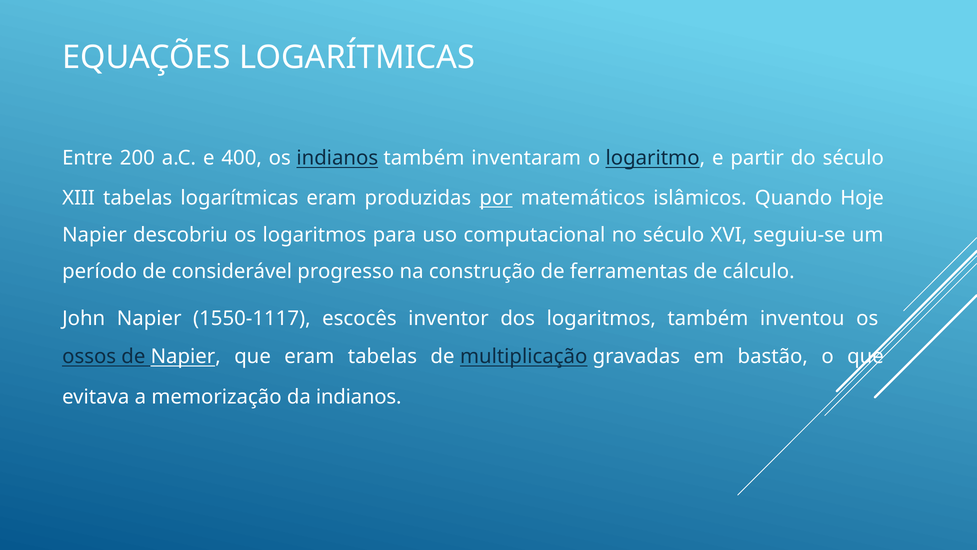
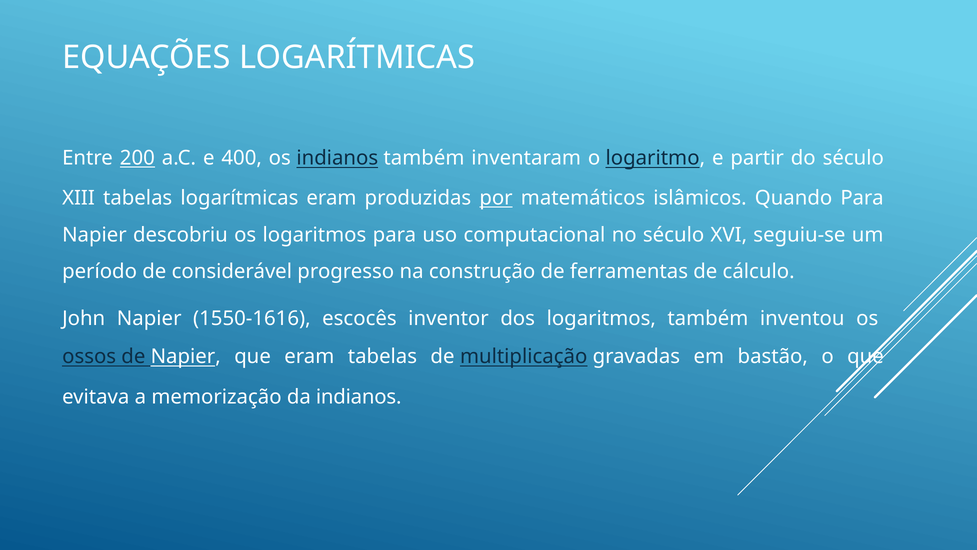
200 underline: none -> present (137, 158)
Quando Hoje: Hoje -> Para (862, 198)
1550-1117: 1550-1117 -> 1550-1616 (252, 318)
